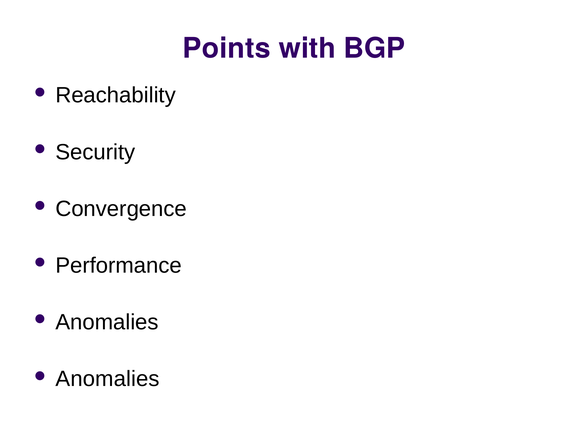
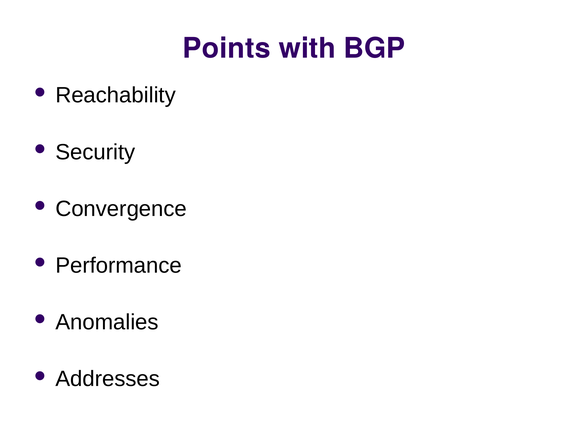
Anomalies: Anomalies -> Addresses (108, 379)
